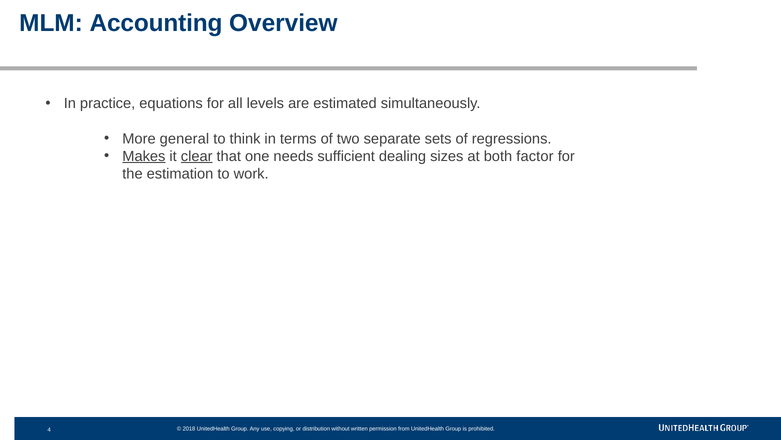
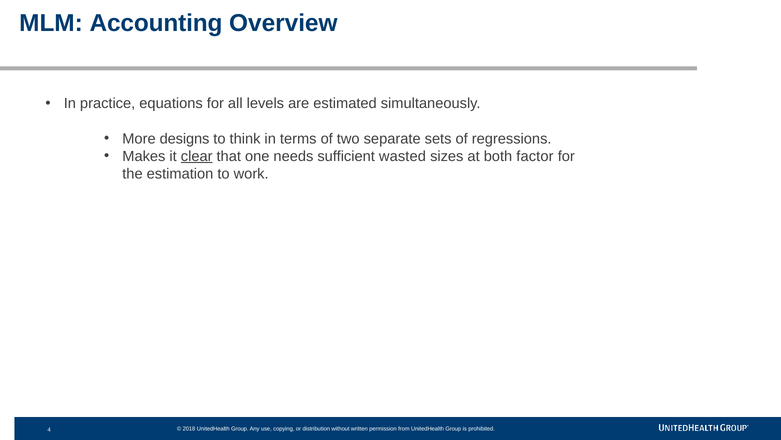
general: general -> designs (185, 138)
Makes underline: present -> none (144, 156)
dealing: dealing -> wasted (402, 156)
